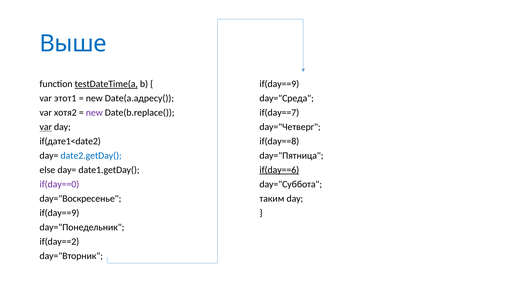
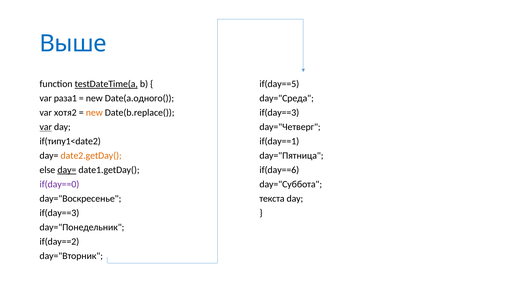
if(day==9: if(day==9 -> if(day==5 (279, 84)
этот1: этот1 -> раза1 (65, 98)
Date(a.адресу(: Date(a.адресу( -> Date(a.одного( (139, 98)
new colour: purple -> orange (94, 113)
if(day==7: if(day==7 -> if(day==3 (279, 113)
if(дате1<date2: if(дате1<date2 -> if(типу1<date2 (70, 141)
if(day==8: if(day==8 -> if(day==1 (279, 141)
date2.getDay( colour: blue -> orange (91, 156)
day= underline: none -> present (67, 170)
if(day==6 underline: present -> none (279, 170)
таким: таким -> текста (272, 199)
if(day==9: if(day==9 -> if(day==3 (59, 213)
